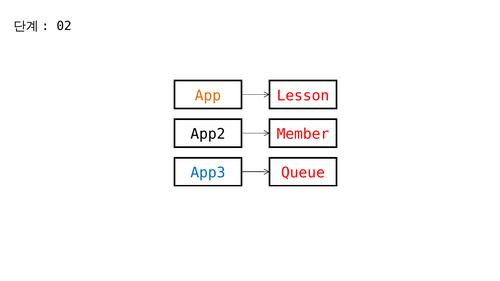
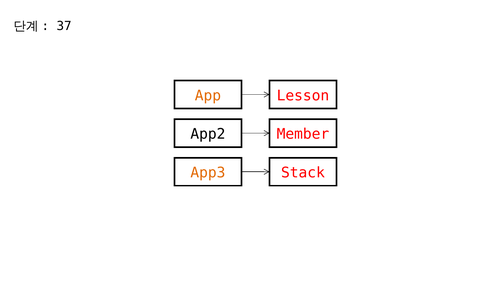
02: 02 -> 37 (64, 26)
App3 colour: blue -> orange (208, 173)
Queue: Queue -> Stack (303, 173)
